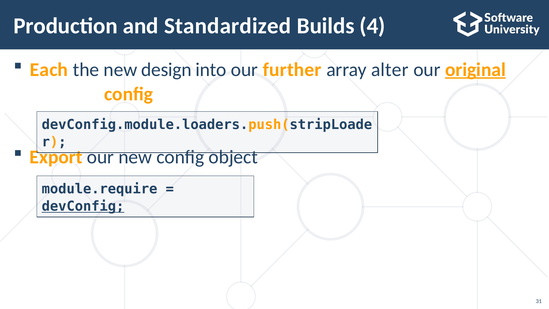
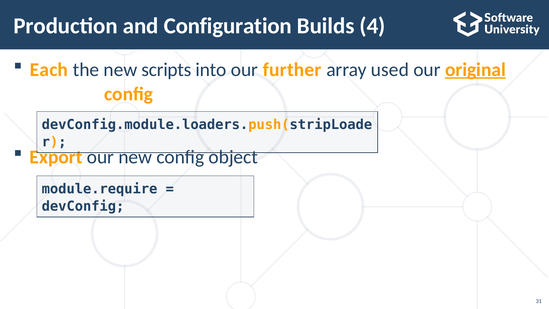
Standardized: Standardized -> Configuration (228, 26)
design: design -> scripts (166, 70)
alter: alter -> used (390, 70)
devConfig underline: present -> none (83, 206)
